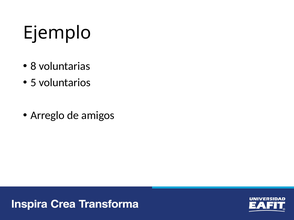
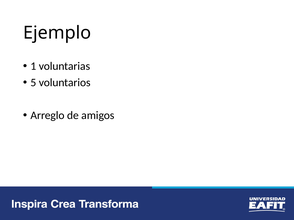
8: 8 -> 1 (33, 66)
